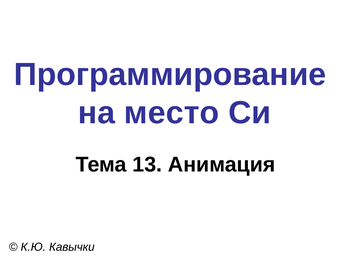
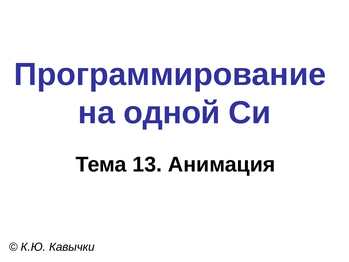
место: место -> одной (172, 113)
